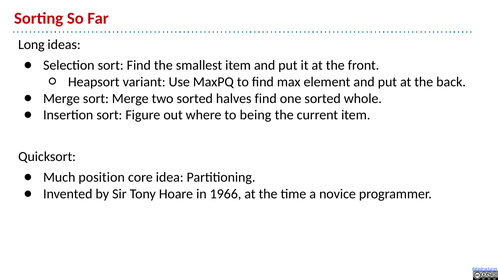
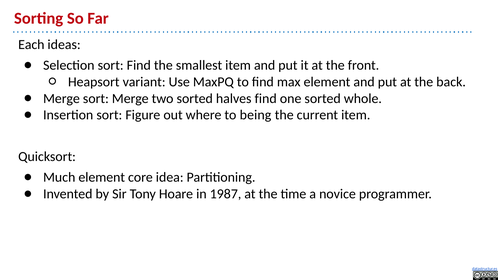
Long: Long -> Each (31, 45)
Much position: position -> element (102, 177)
1966: 1966 -> 1987 (226, 194)
